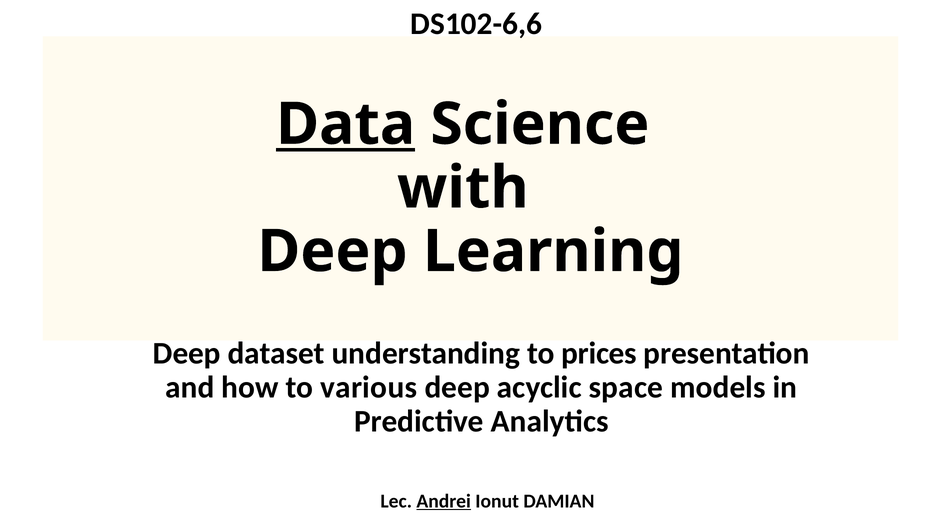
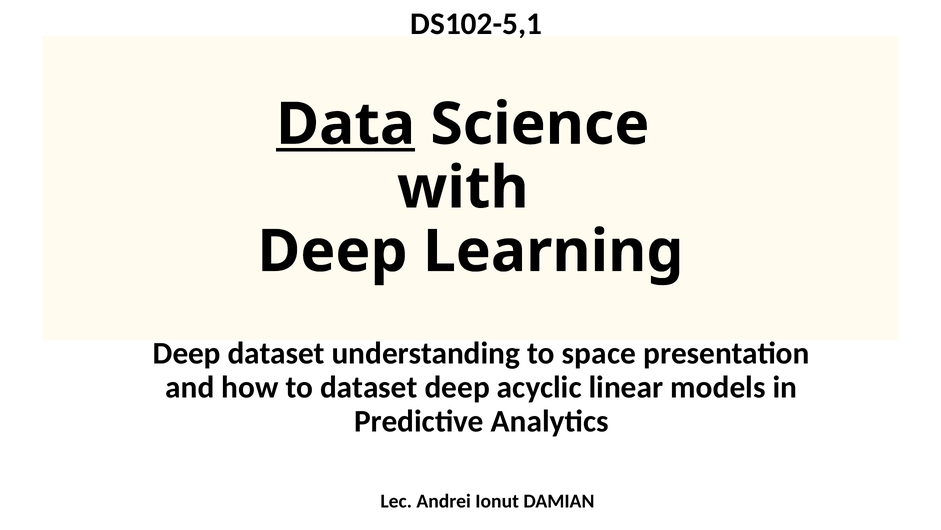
DS102-6,6: DS102-6,6 -> DS102-5,1 (476, 24)
prices: prices -> space (599, 353)
to various: various -> dataset (369, 387)
space: space -> linear (626, 387)
Andrei underline: present -> none (444, 500)
